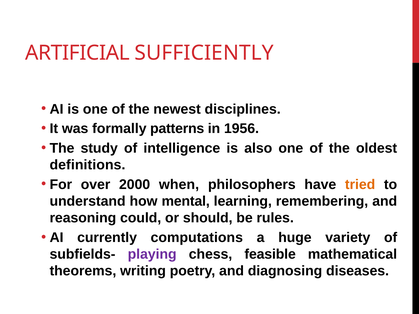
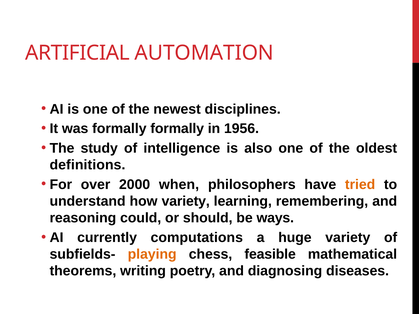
SUFFICIENTLY: SUFFICIENTLY -> AUTOMATION (204, 53)
formally patterns: patterns -> formally (177, 129)
how mental: mental -> variety (186, 201)
rules: rules -> ways (275, 218)
playing colour: purple -> orange (152, 254)
